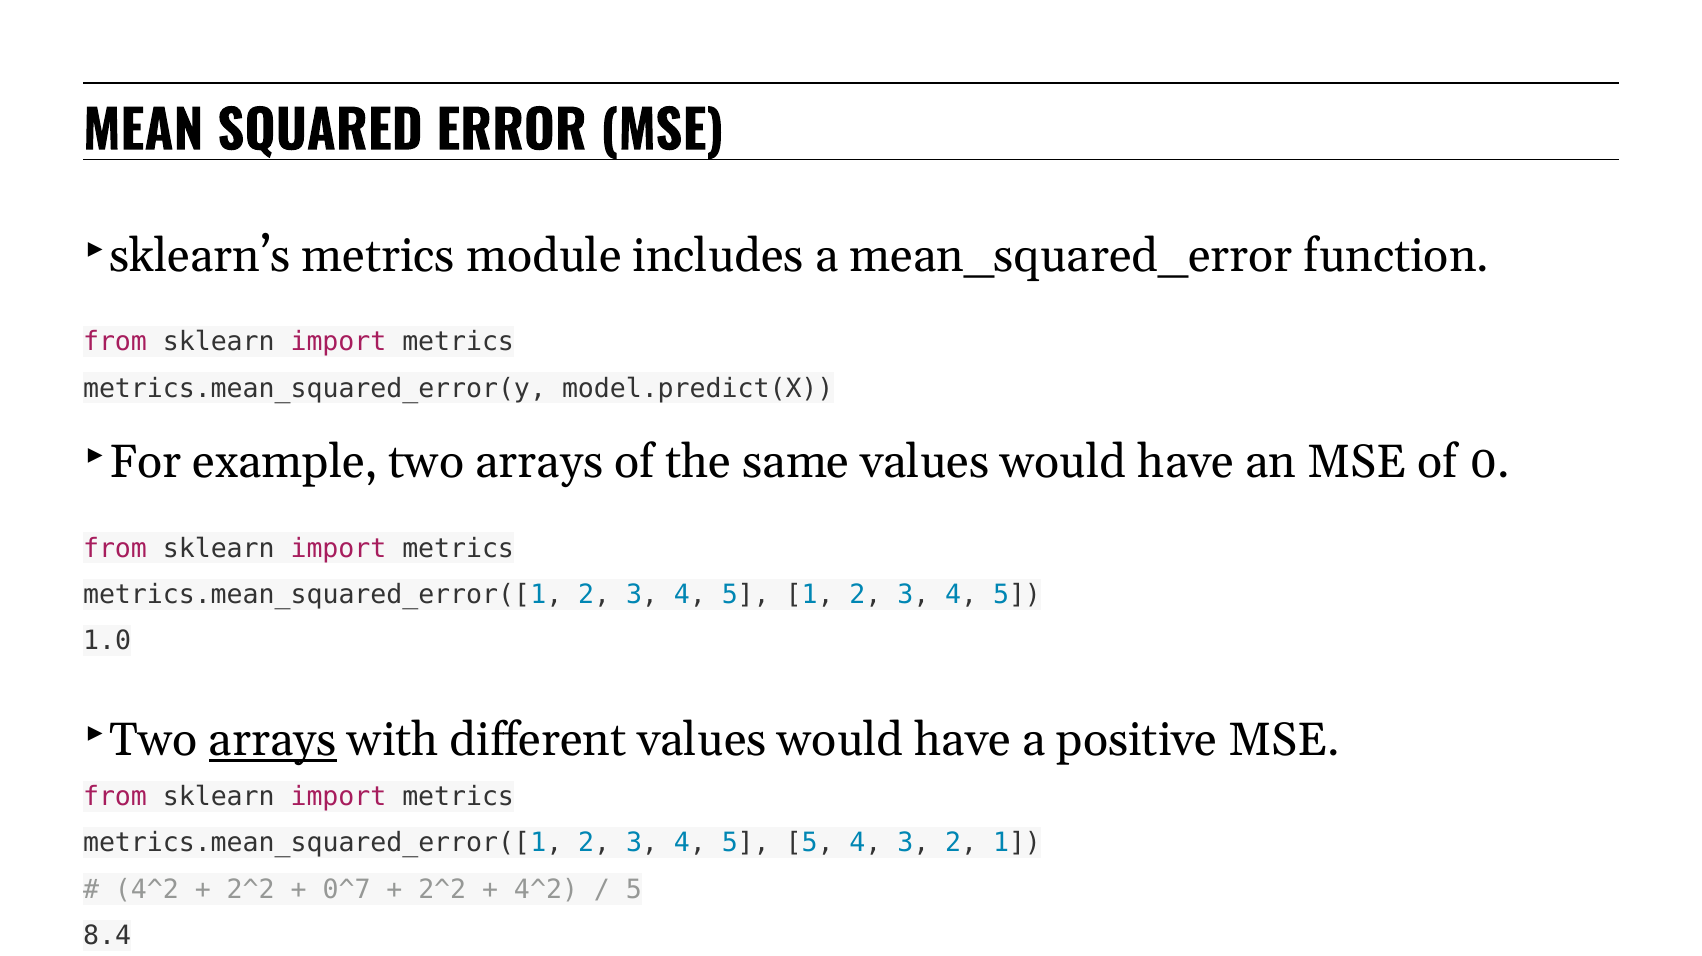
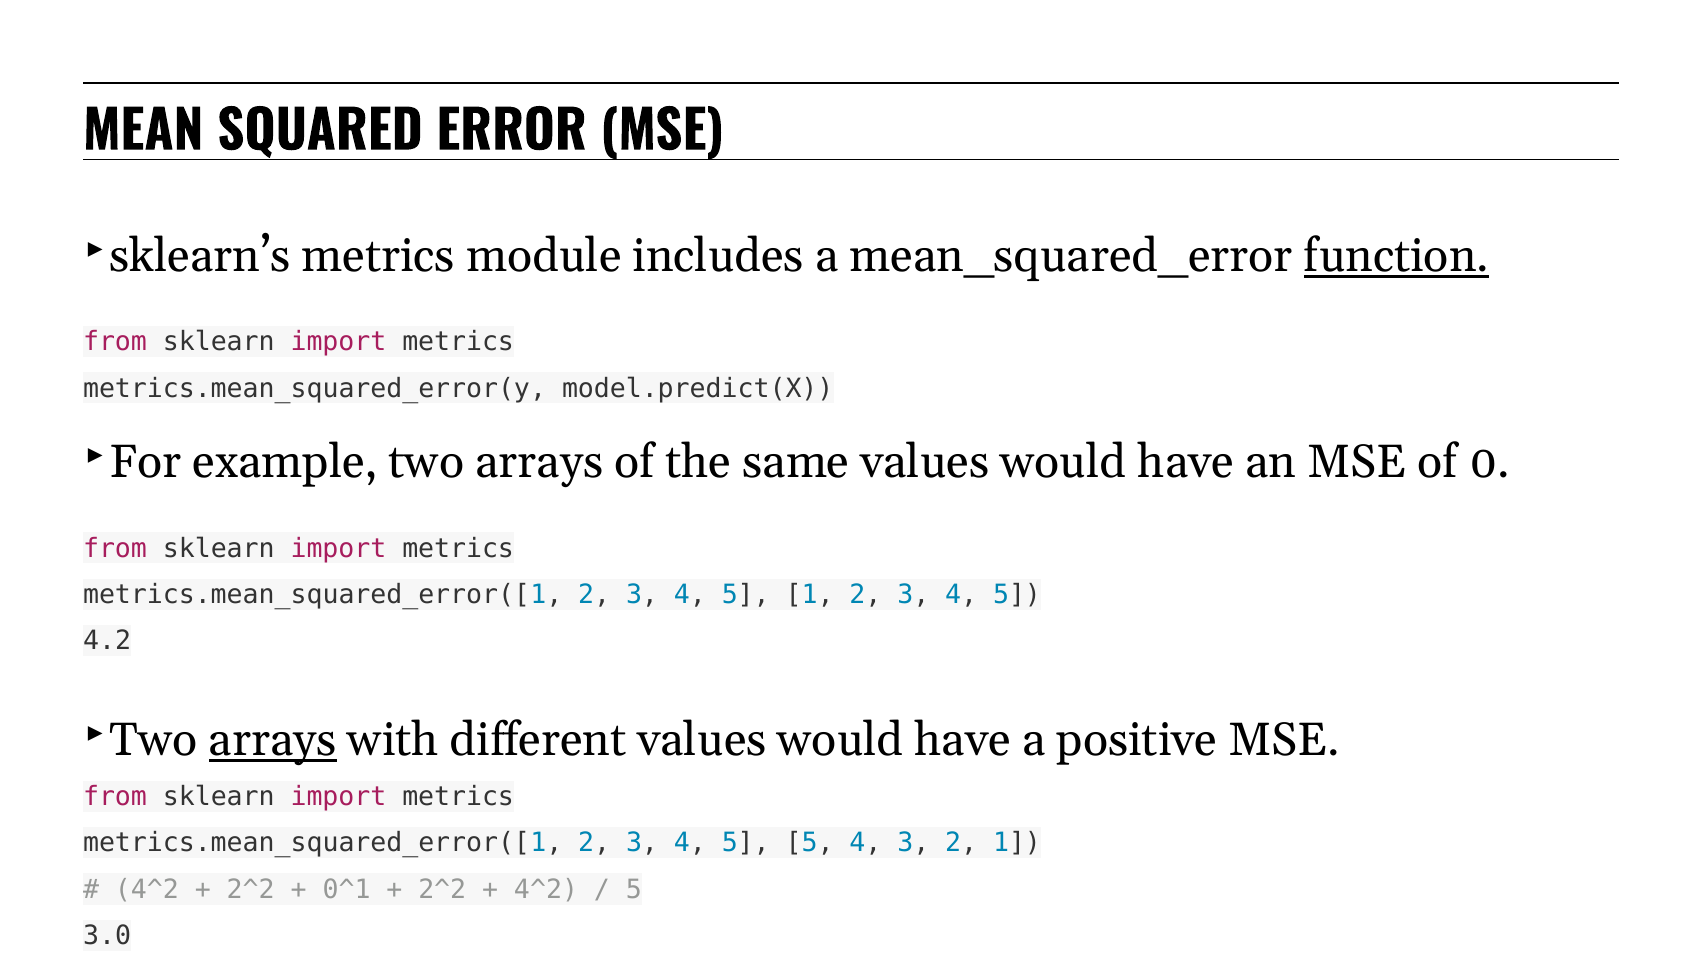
function underline: none -> present (1396, 256)
1.0: 1.0 -> 4.2 (107, 641)
0^7: 0^7 -> 0^1 (347, 889)
8.4: 8.4 -> 3.0 (107, 935)
